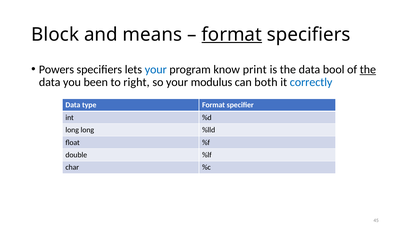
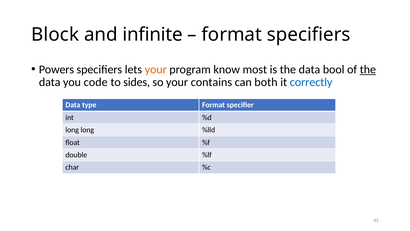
means: means -> infinite (153, 34)
format underline: present -> none (232, 34)
your colour: blue -> orange (156, 69)
print: print -> most (255, 69)
been: been -> code (96, 82)
right: right -> sides (137, 82)
modulus: modulus -> contains (211, 82)
